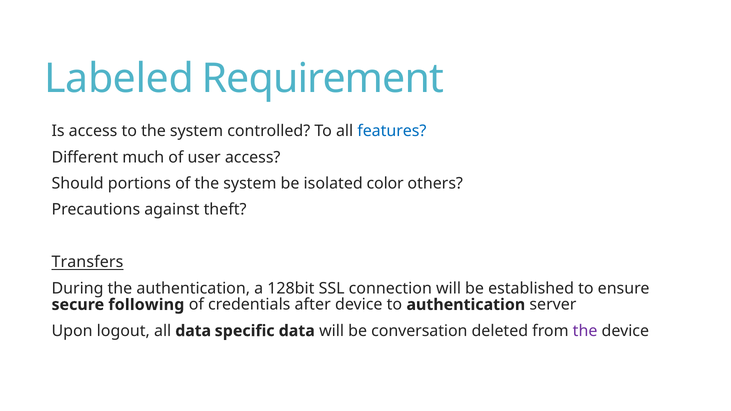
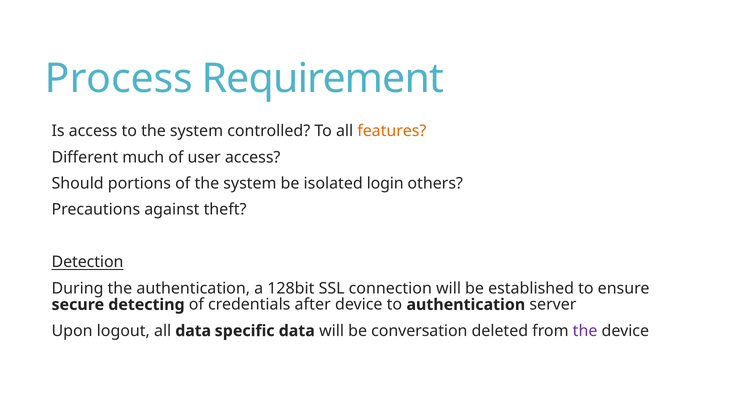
Labeled: Labeled -> Process (119, 79)
features colour: blue -> orange (392, 131)
color: color -> login (385, 184)
Transfers: Transfers -> Detection (88, 262)
following: following -> detecting (146, 305)
